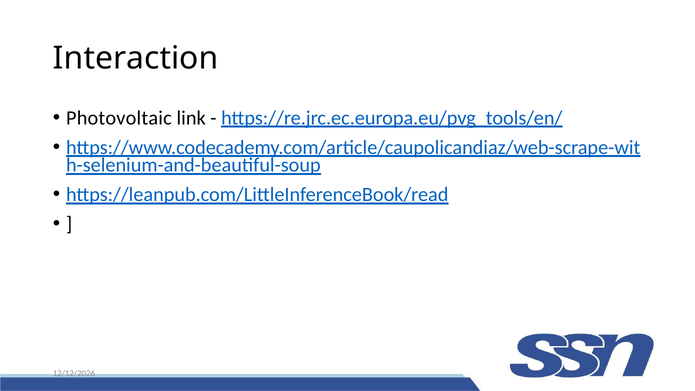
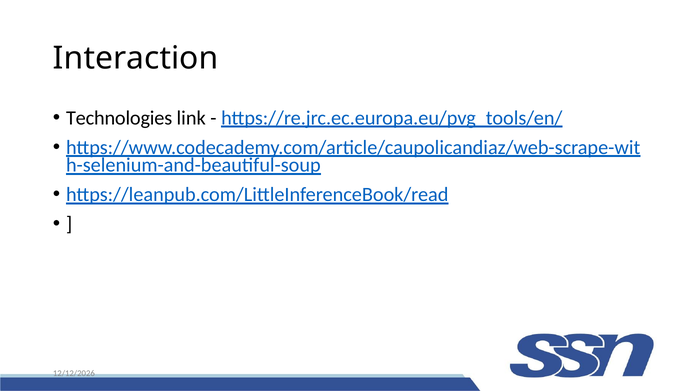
Photovoltaic: Photovoltaic -> Technologies (119, 118)
